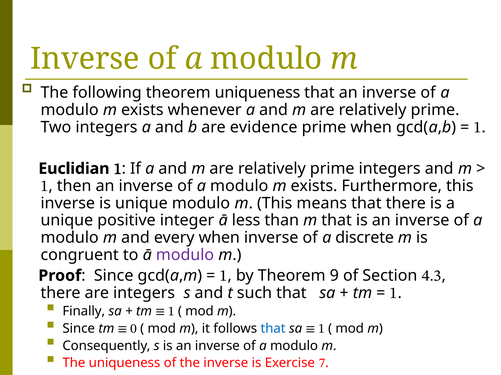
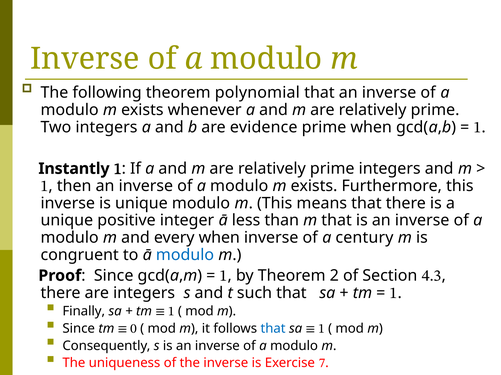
theorem uniqueness: uniqueness -> polynomial (257, 93)
Euclidian: Euclidian -> Instantly (74, 169)
discrete: discrete -> century (364, 238)
modulo colour: purple -> blue (185, 255)
9: 9 -> 2 (334, 276)
